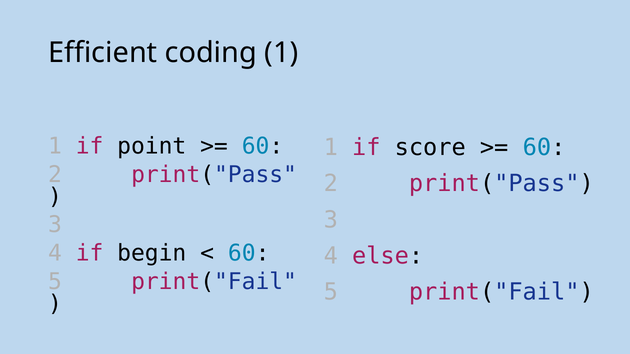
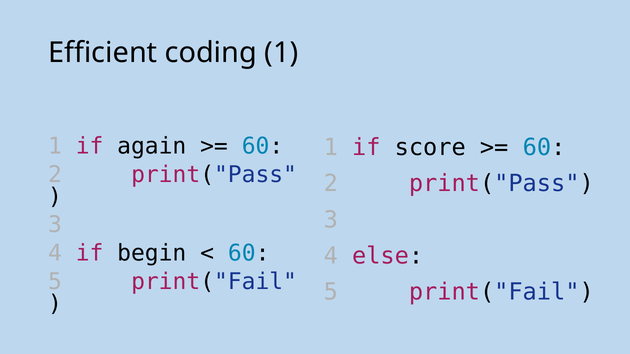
point: point -> again (152, 146)
